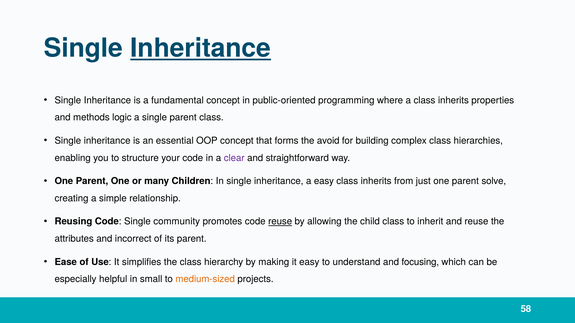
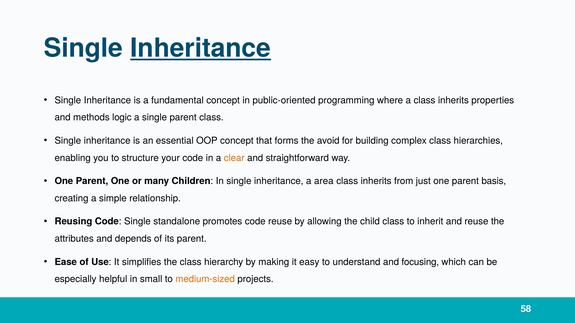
clear colour: purple -> orange (234, 158)
a easy: easy -> area (324, 181)
solve: solve -> basis (494, 181)
community: community -> standalone (177, 222)
reuse underline: present -> none (280, 222)
incorrect: incorrect -> depends (133, 239)
